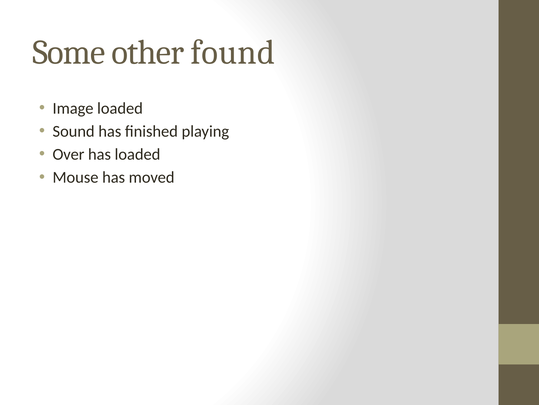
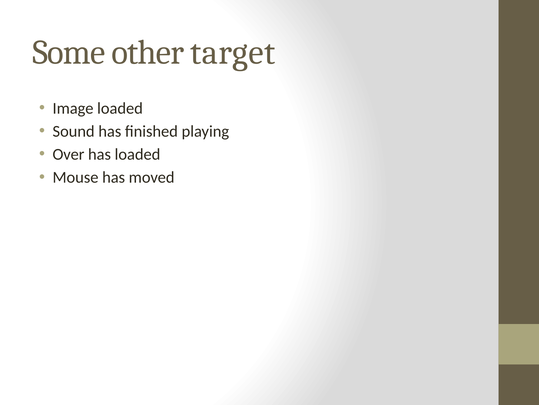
found: found -> target (233, 52)
